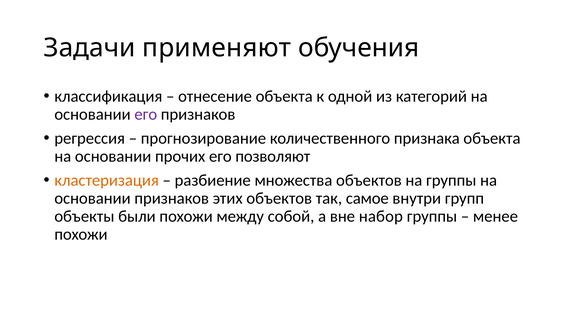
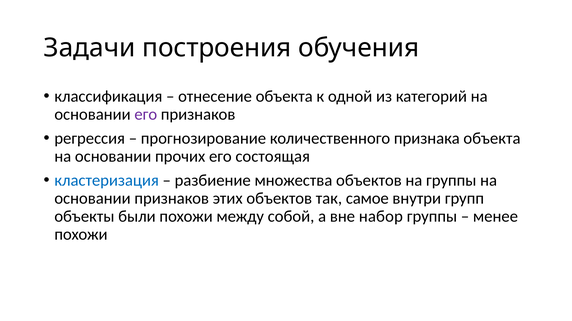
применяют: применяют -> построения (217, 48)
позволяют: позволяют -> состоящая (273, 157)
кластеризация colour: orange -> blue (107, 181)
